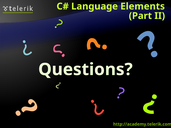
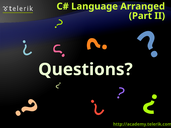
Elements: Elements -> Arranged (143, 6)
